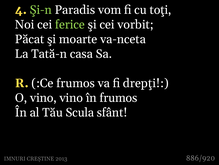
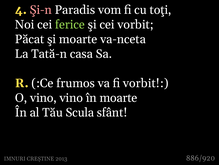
Şi-n colour: light green -> pink (41, 10)
fi drepţi: drepţi -> vorbit (146, 83)
în frumos: frumos -> moarte (118, 97)
